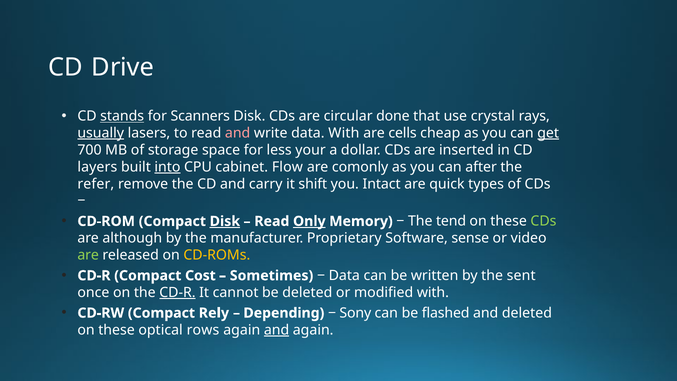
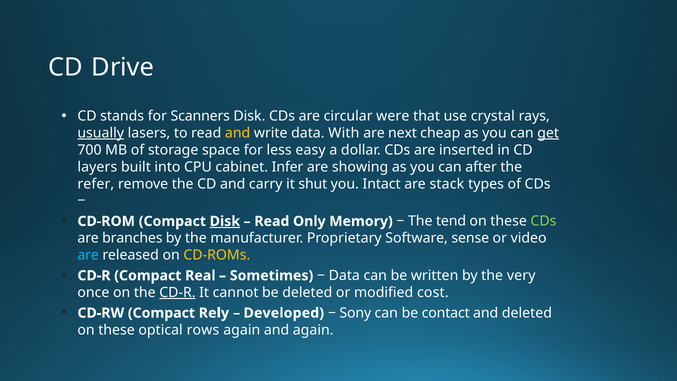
stands underline: present -> none (122, 116)
done: done -> were (393, 116)
and colour: pink -> yellow (238, 133)
cells: cells -> next (403, 133)
your: your -> easy (311, 150)
into underline: present -> none (167, 167)
Flow: Flow -> Infer (288, 167)
comonly: comonly -> showing (360, 167)
shift: shift -> shut (313, 184)
quick: quick -> stack (447, 184)
Only underline: present -> none (309, 221)
although: although -> branches (132, 238)
are colour: light green -> light blue (88, 255)
Cost: Cost -> Real (200, 275)
sent: sent -> very (521, 275)
modified with: with -> cost (433, 292)
Depending: Depending -> Developed (284, 313)
flashed: flashed -> contact (446, 313)
and underline: present -> none (277, 330)
